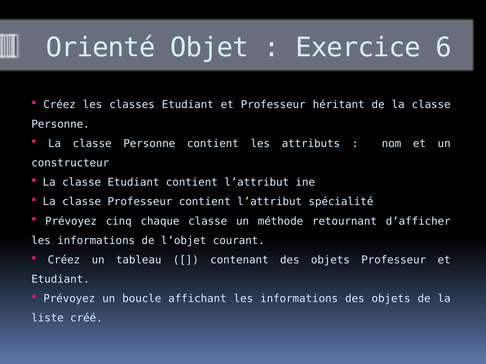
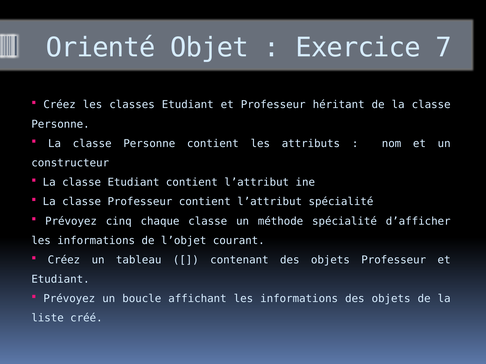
6: 6 -> 7 (444, 48)
méthode retournant: retournant -> spécialité (345, 221)
